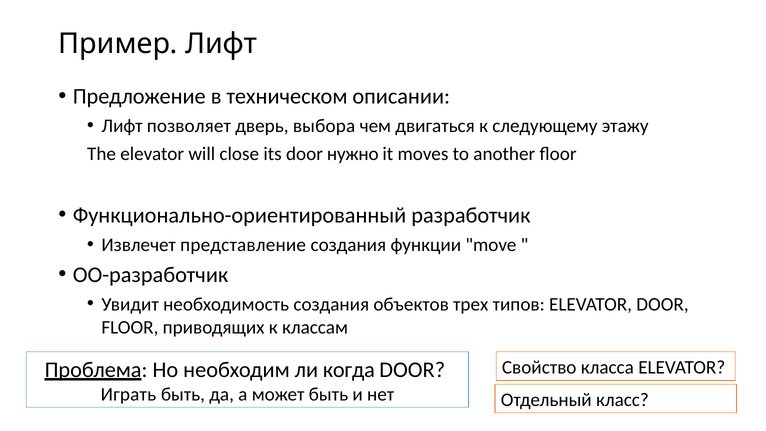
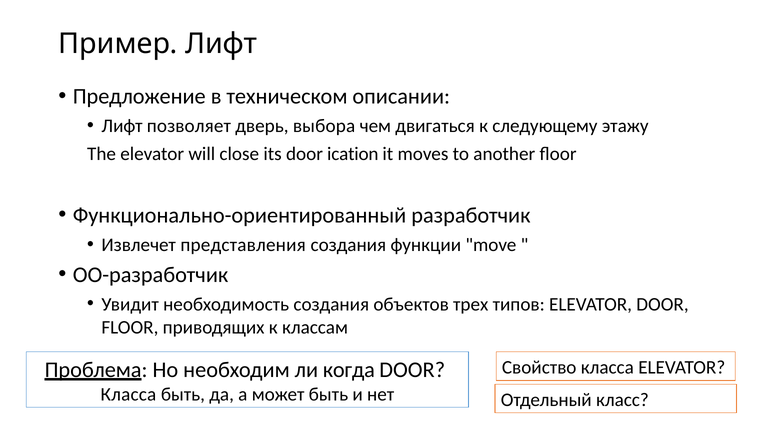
нужно: нужно -> ication (353, 154)
представление: представление -> представления (243, 245)
Играть: Играть -> Класса (128, 394)
